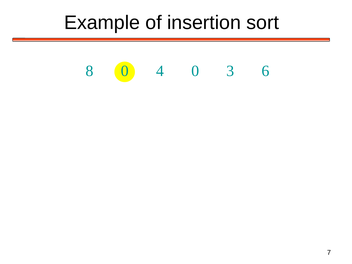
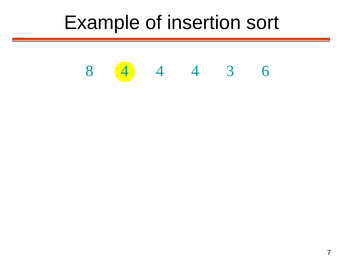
8 0: 0 -> 4 (125, 71)
0: 0 -> 4 (195, 71)
